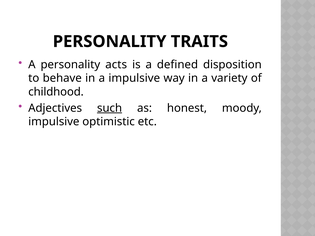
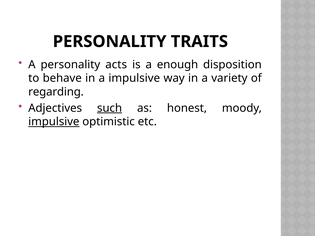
defined: defined -> enough (178, 65)
childhood: childhood -> regarding (56, 92)
impulsive underline: none -> present (54, 122)
